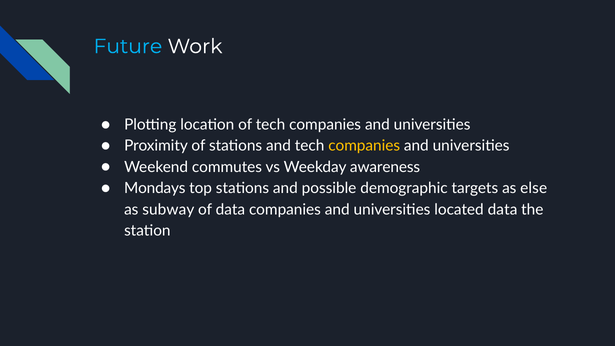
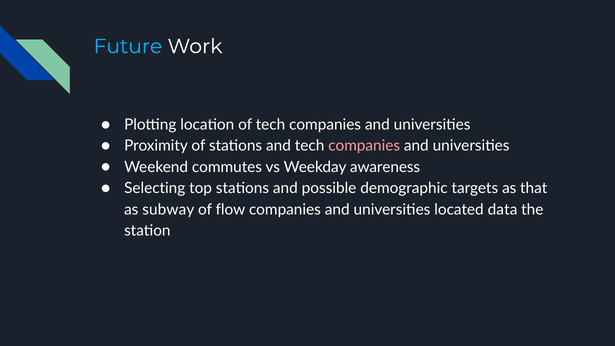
companies colour: yellow -> pink (364, 146)
Mondays: Mondays -> Selecting (155, 188)
else: else -> that (534, 188)
of data: data -> flow (230, 209)
